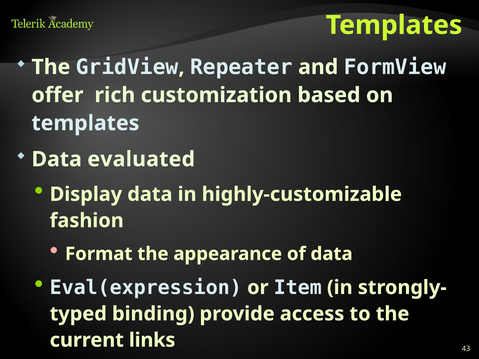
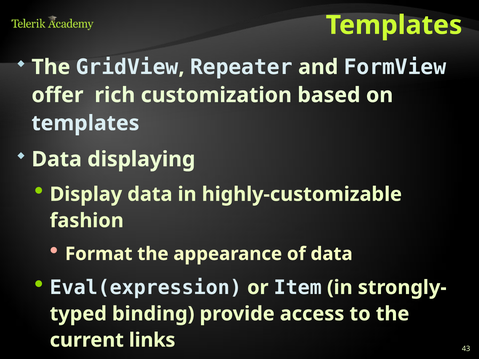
evaluated: evaluated -> displaying (141, 159)
